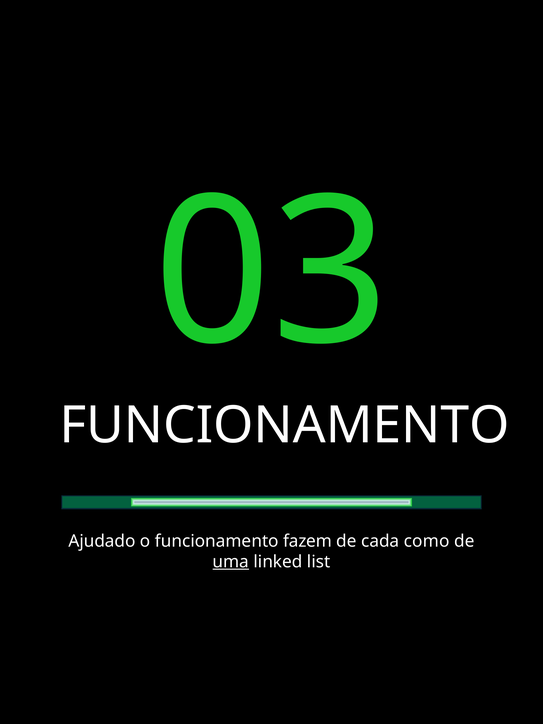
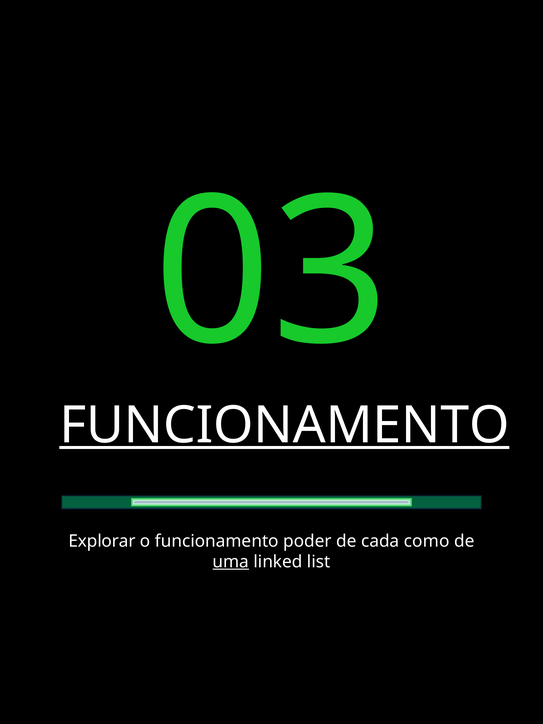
FUNCIONAMENTO underline: none -> present (284, 425)
Ajudado: Ajudado -> Explorar (102, 541)
fazem: fazem -> poder (307, 541)
